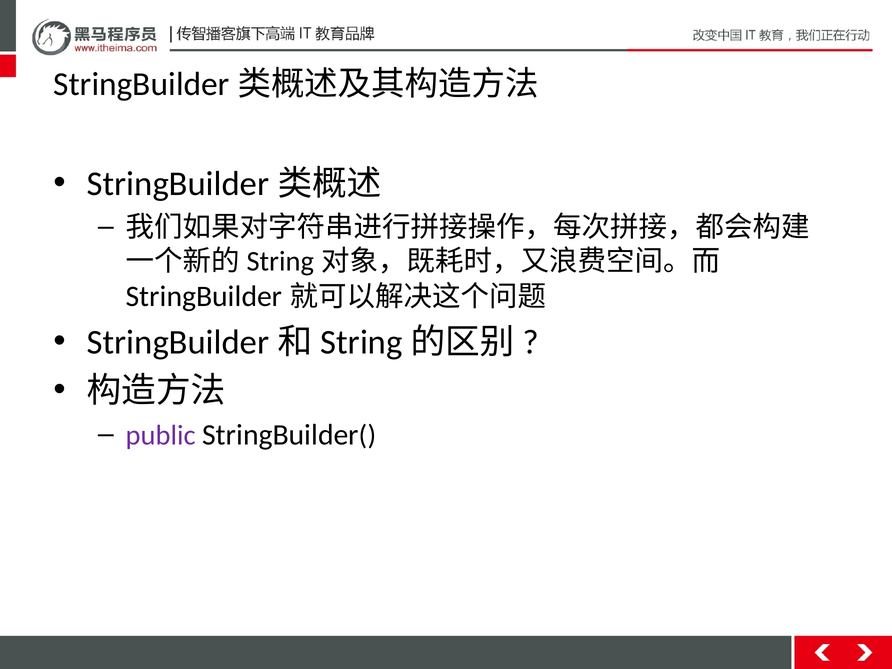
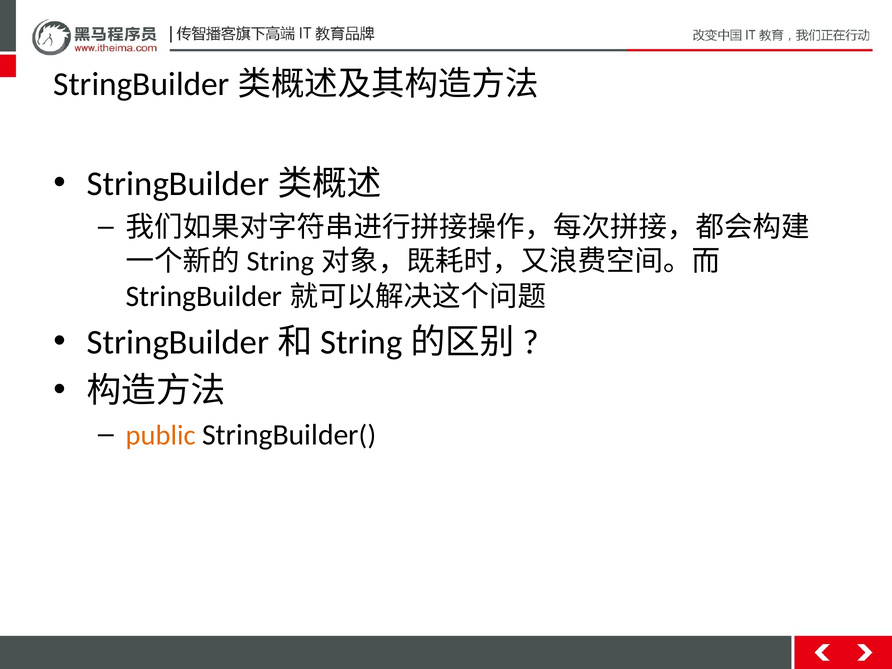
public colour: purple -> orange (161, 435)
